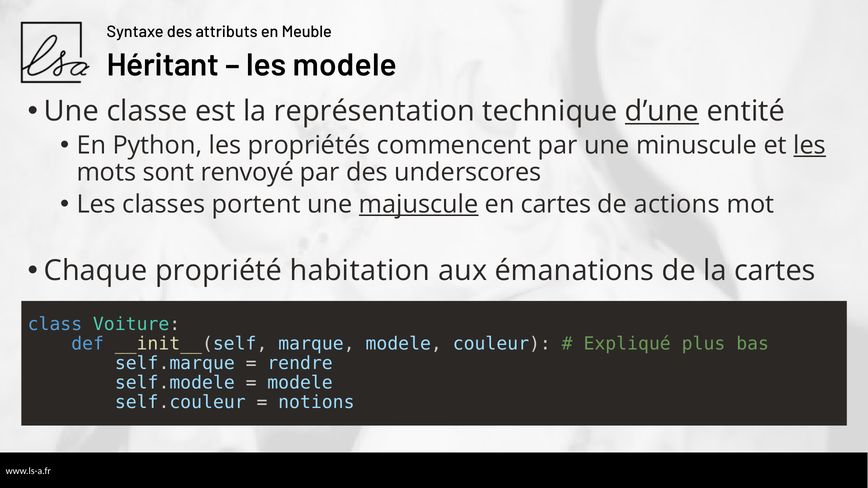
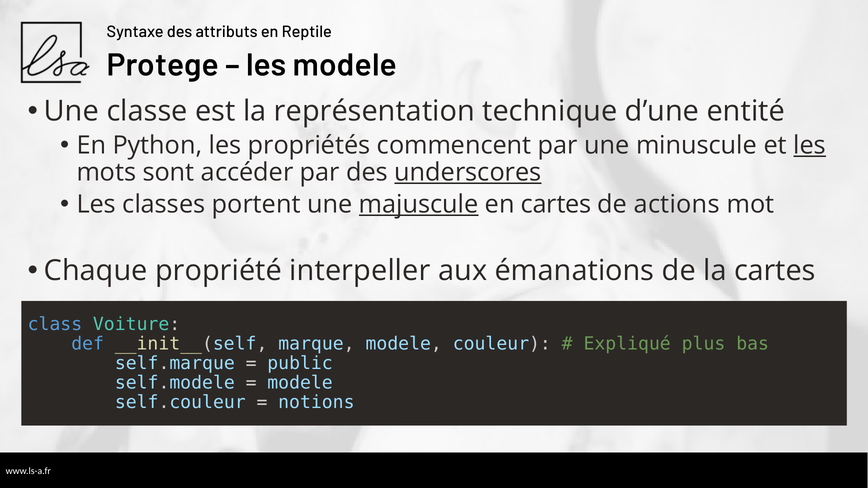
Meuble: Meuble -> Reptile (307, 32)
Héritant: Héritant -> Protege (163, 66)
d’une underline: present -> none (662, 111)
renvoyé: renvoyé -> accéder (247, 173)
underscores underline: none -> present (468, 173)
habitation: habitation -> interpeller (360, 271)
rendre: rendre -> public (300, 363)
